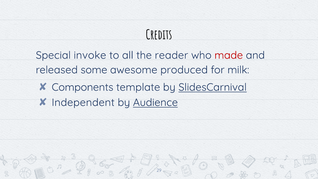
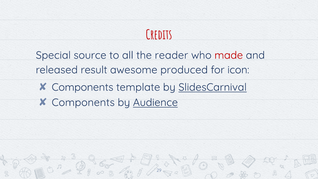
Credits colour: black -> red (159, 35)
invoke: invoke -> source (90, 55)
some: some -> result (94, 70)
milk: milk -> icon (238, 70)
Independent: Independent -> Components (83, 102)
